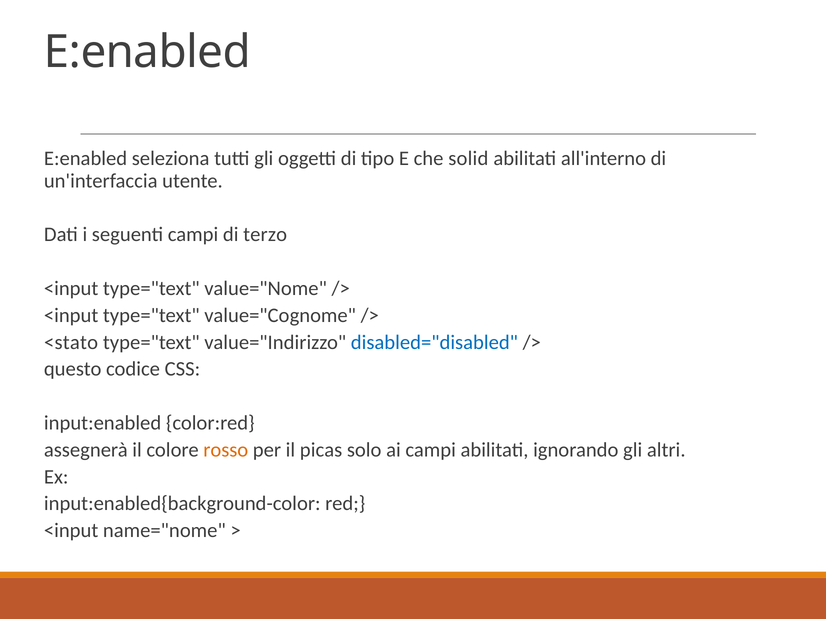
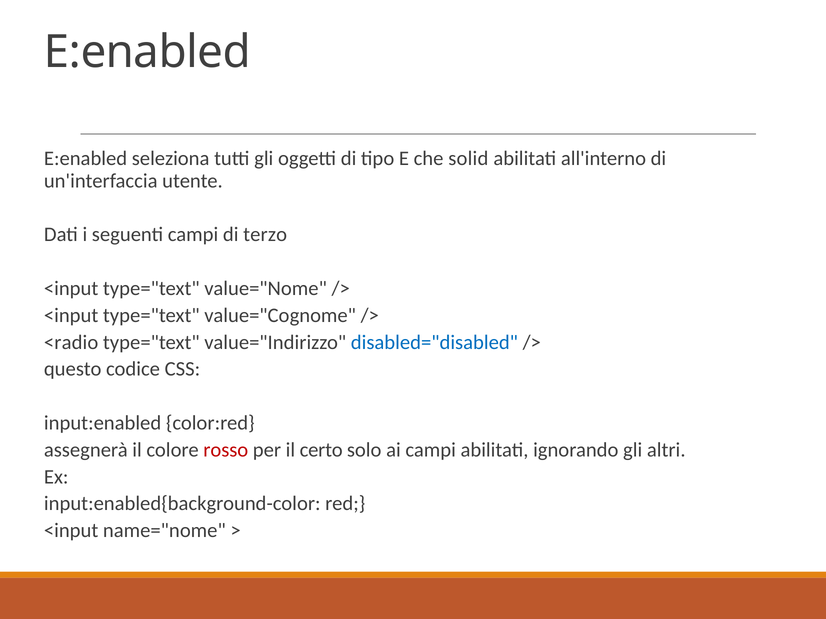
<stato: <stato -> <radio (71, 343)
rosso colour: orange -> red (226, 450)
picas: picas -> certo (321, 450)
